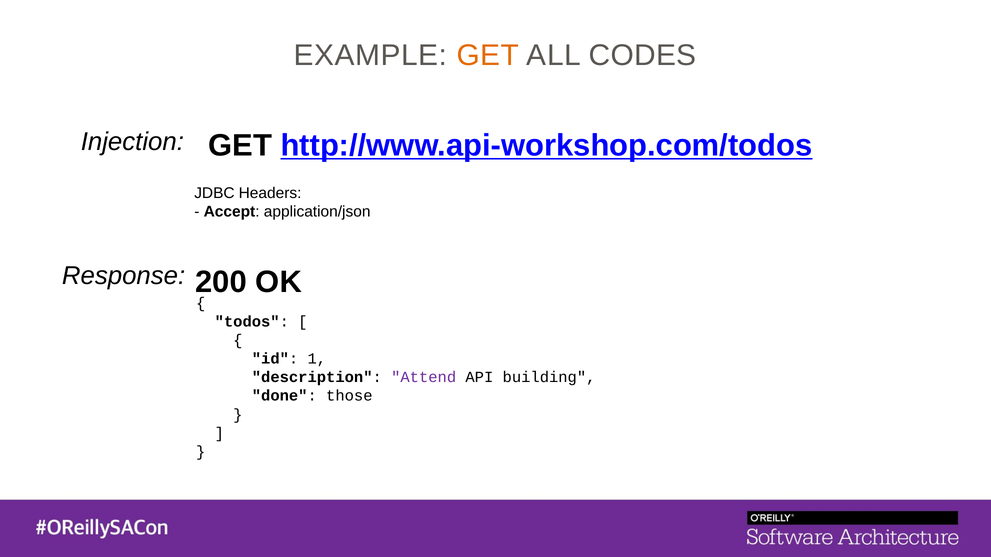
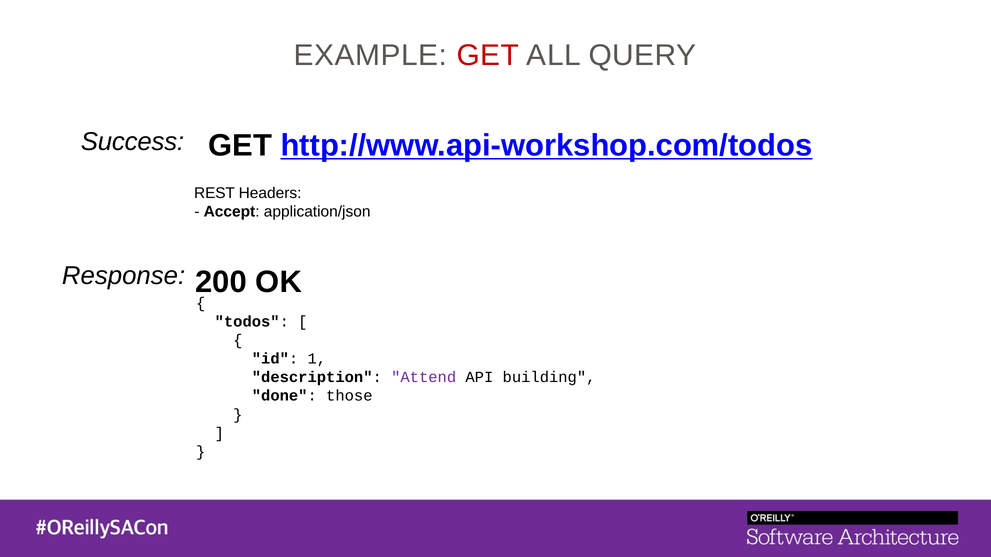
GET colour: orange -> red (488, 56)
CODES: CODES -> QUERY (643, 56)
Injection: Injection -> Success (132, 142)
JDBC: JDBC -> REST (214, 193)
